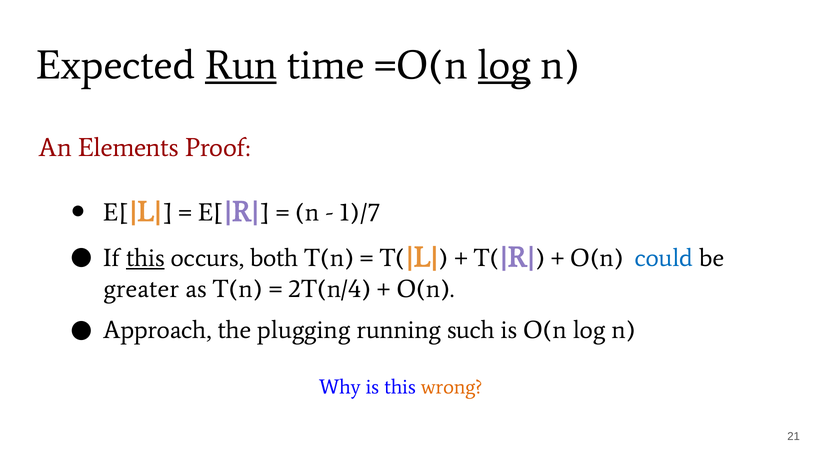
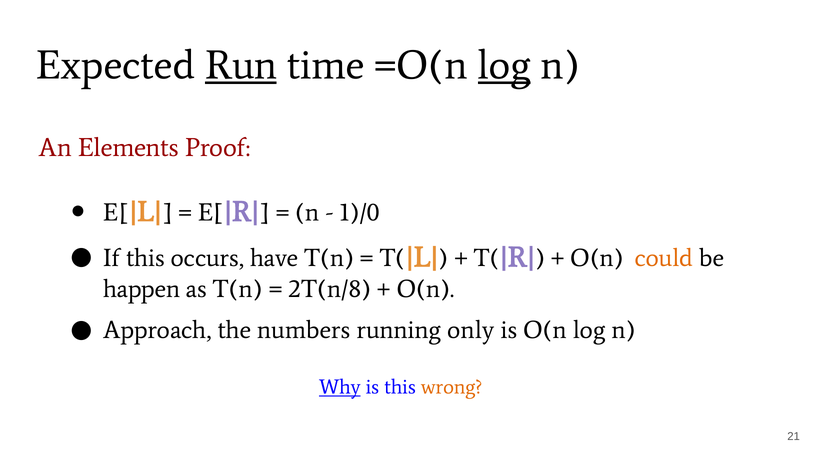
1)/7: 1)/7 -> 1)/0 (360, 212)
this underline: present -> none (145, 258)
both: both -> have (274, 258)
could colour: blue -> orange (664, 258)
greater: greater -> happen (142, 289)
2T(n/4: 2T(n/4 -> 2T(n/8 (330, 289)
plugging: plugging -> numbers (304, 330)
such: such -> only (471, 330)
Why underline: none -> present (340, 387)
